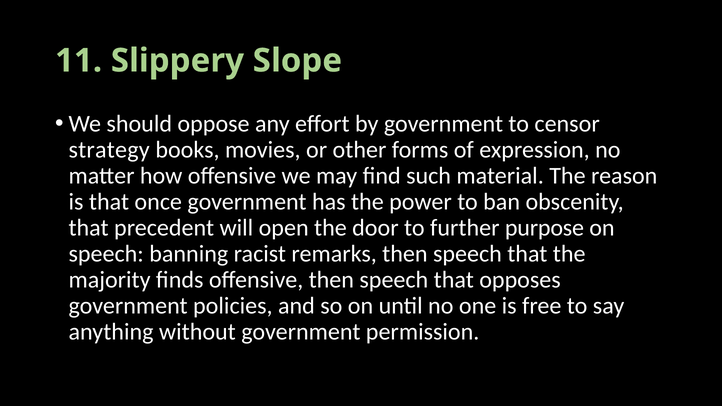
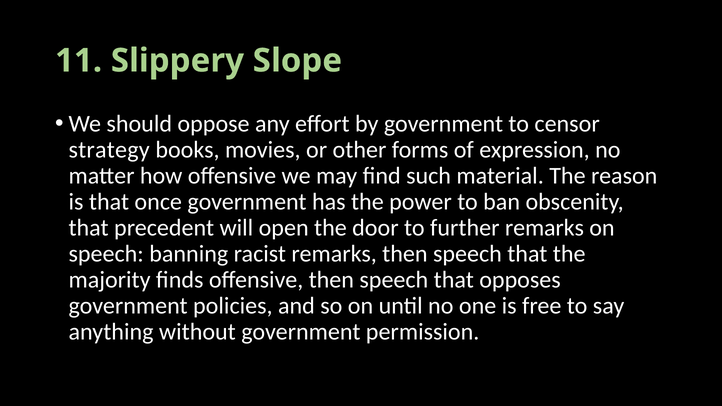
further purpose: purpose -> remarks (544, 228)
